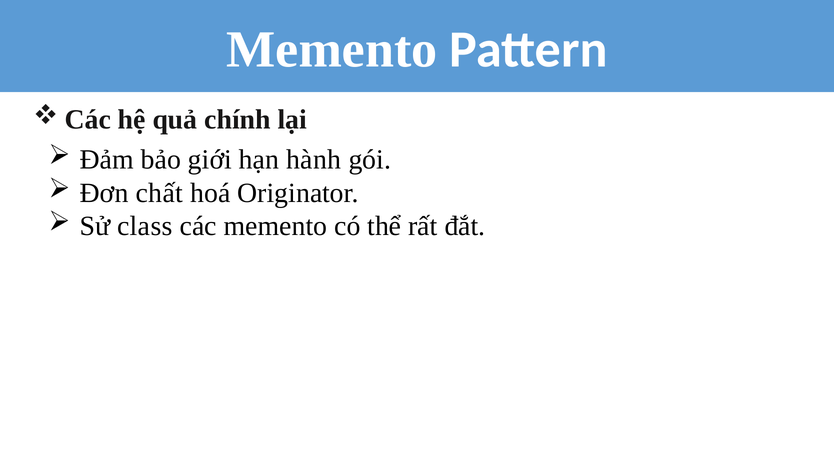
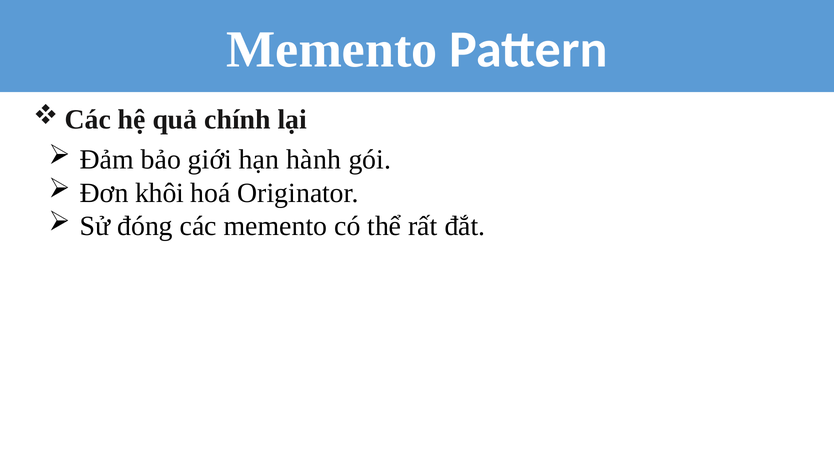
chất: chất -> khôi (160, 193)
class: class -> đóng (145, 226)
